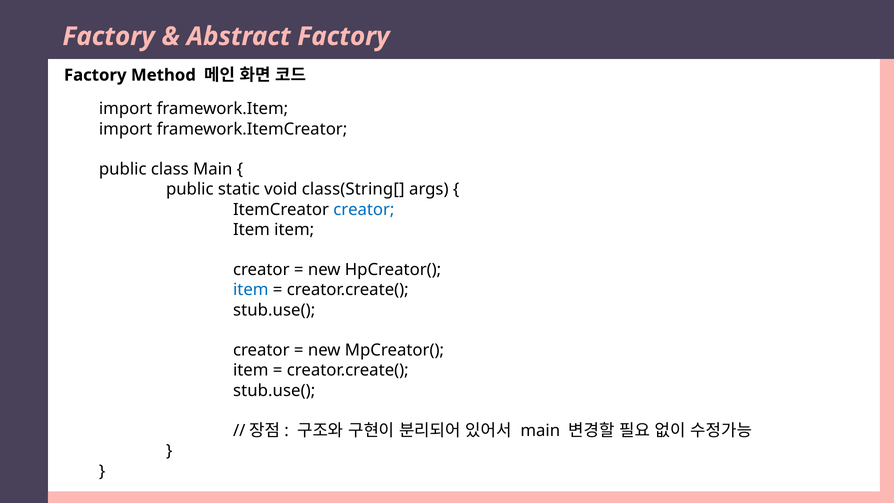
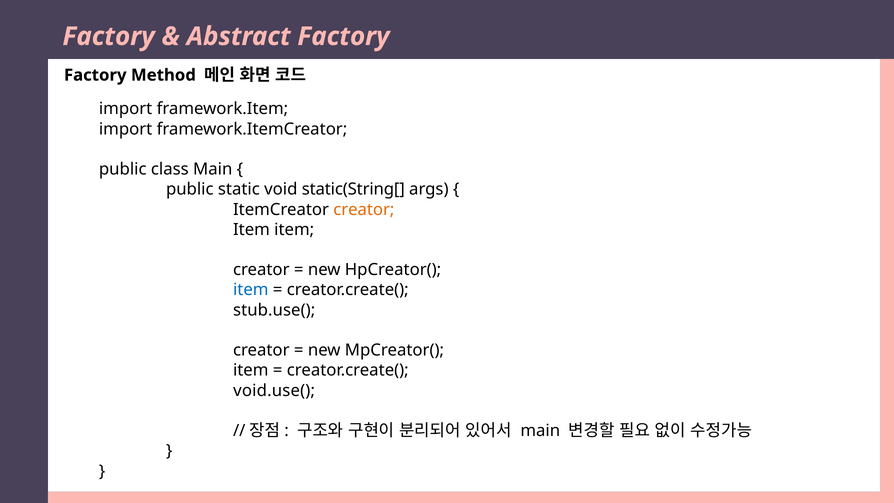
class(String[: class(String[ -> static(String[ (353, 189)
creator colour: blue -> orange (364, 209)
stub.use(: stub.use( -> void.use( (274, 390)
